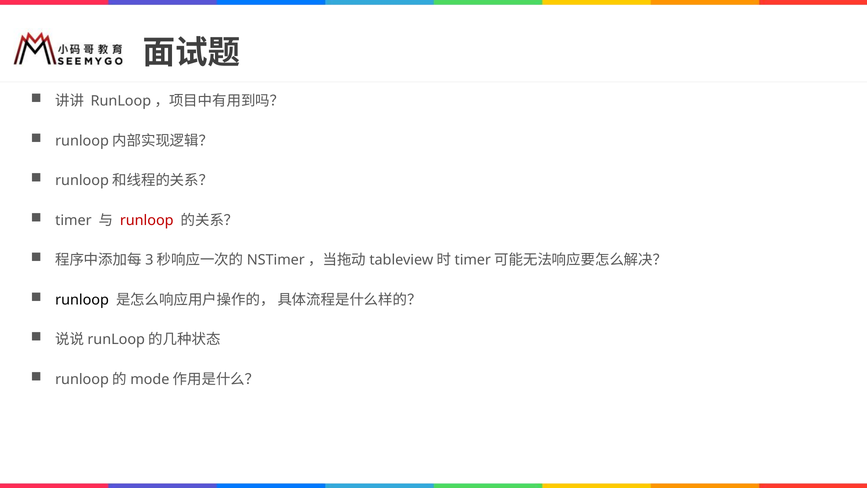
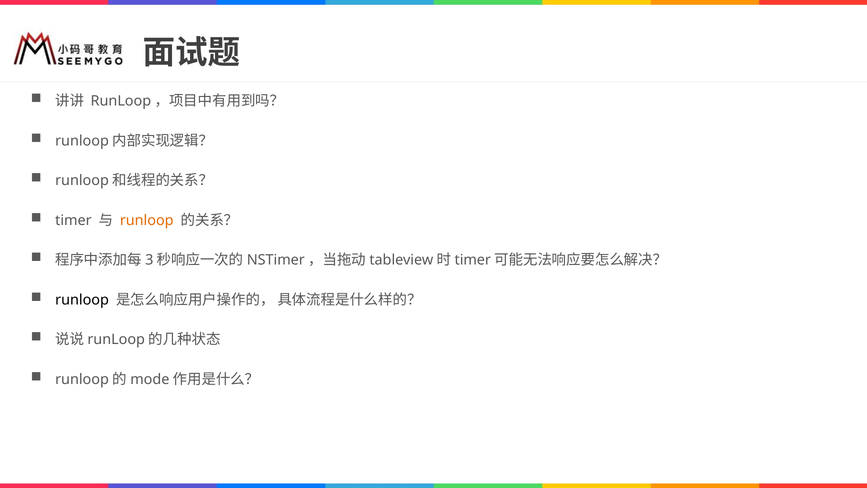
runloop colour: red -> orange (147, 220)
